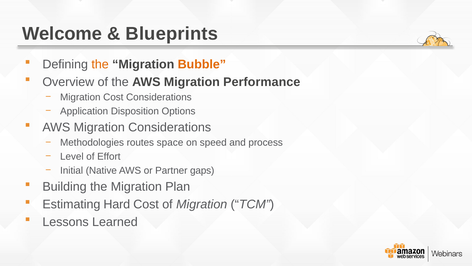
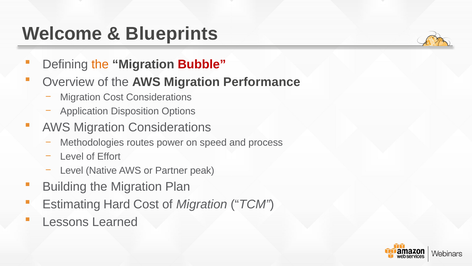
Bubble colour: orange -> red (202, 64)
space: space -> power (170, 142)
Initial: Initial -> Level (72, 170)
gaps: gaps -> peak (202, 170)
